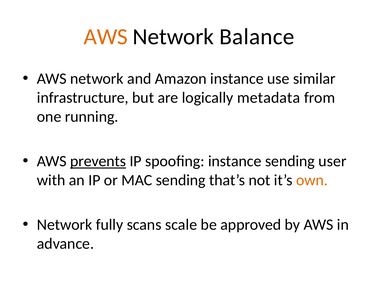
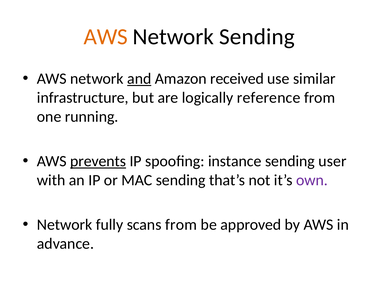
Network Balance: Balance -> Sending (257, 37)
and underline: none -> present (139, 79)
Amazon instance: instance -> received (237, 79)
metadata: metadata -> reference (269, 98)
own colour: orange -> purple (312, 180)
scans scale: scale -> from (181, 225)
